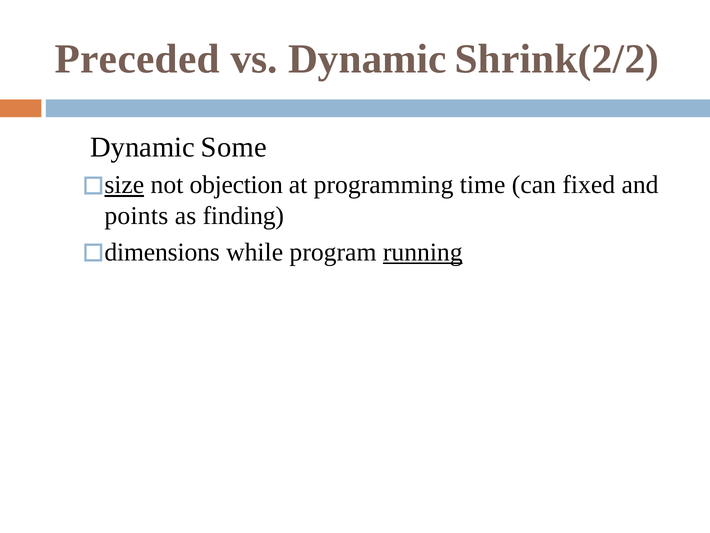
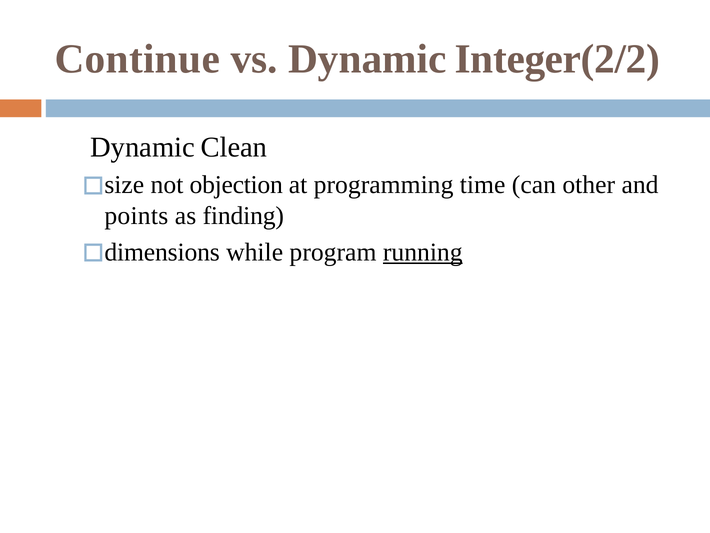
Preceded: Preceded -> Continue (137, 59)
Shrink(2/2: Shrink(2/2 -> Integer(2/2 (557, 59)
Some: Some -> Clean (234, 147)
size underline: present -> none (124, 185)
fixed: fixed -> other (589, 185)
